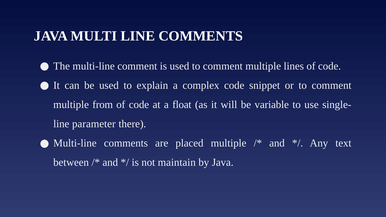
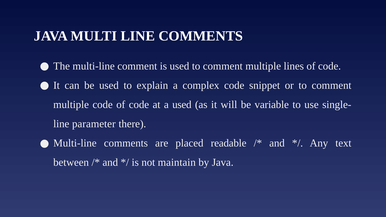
multiple from: from -> code (103, 105)
a float: float -> used (182, 105)
placed multiple: multiple -> readable (229, 143)
